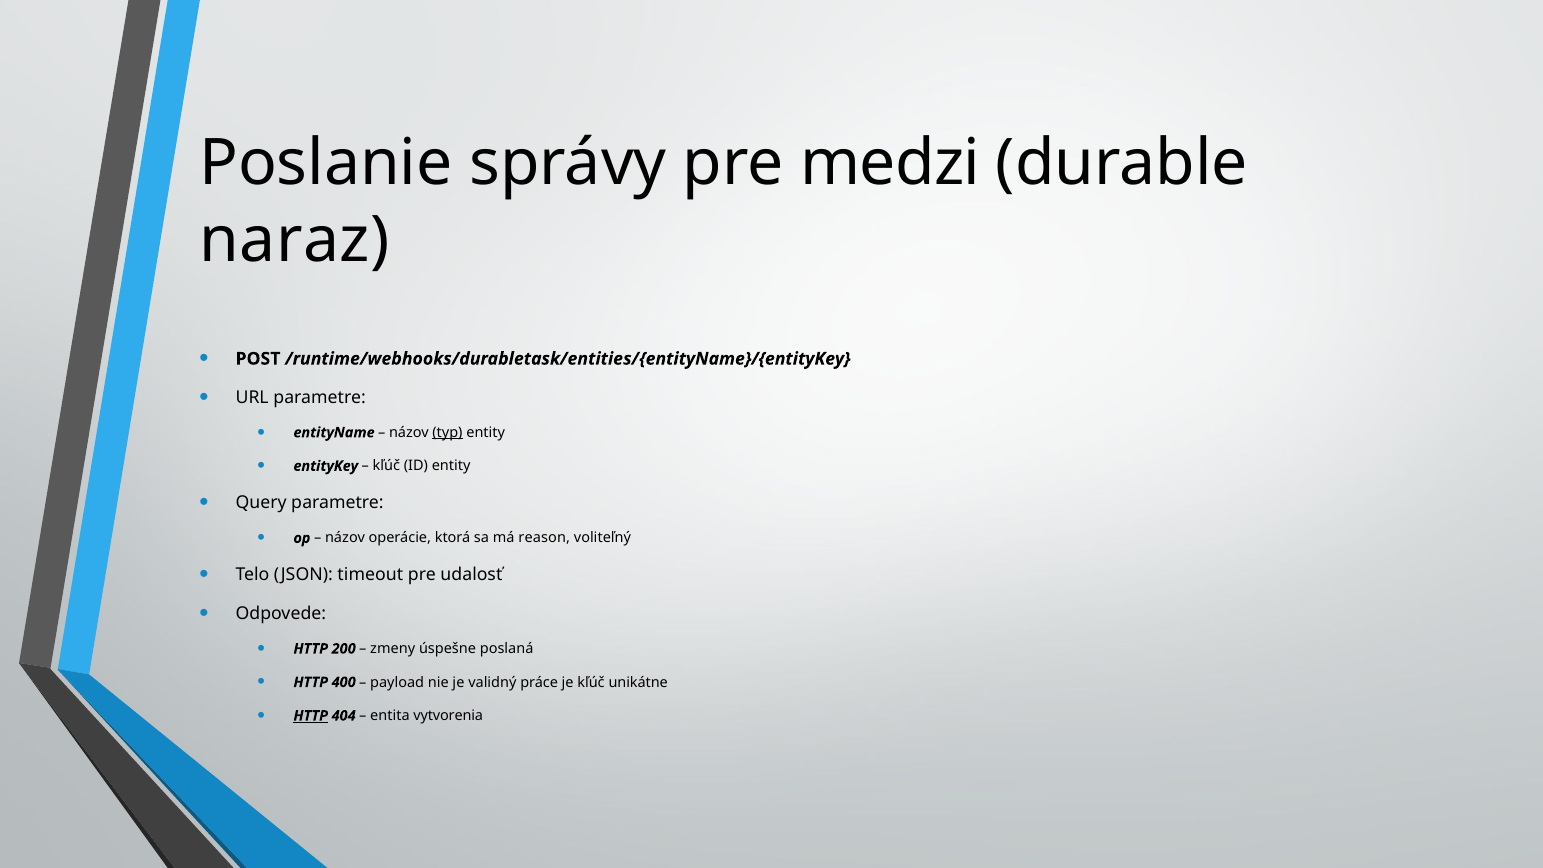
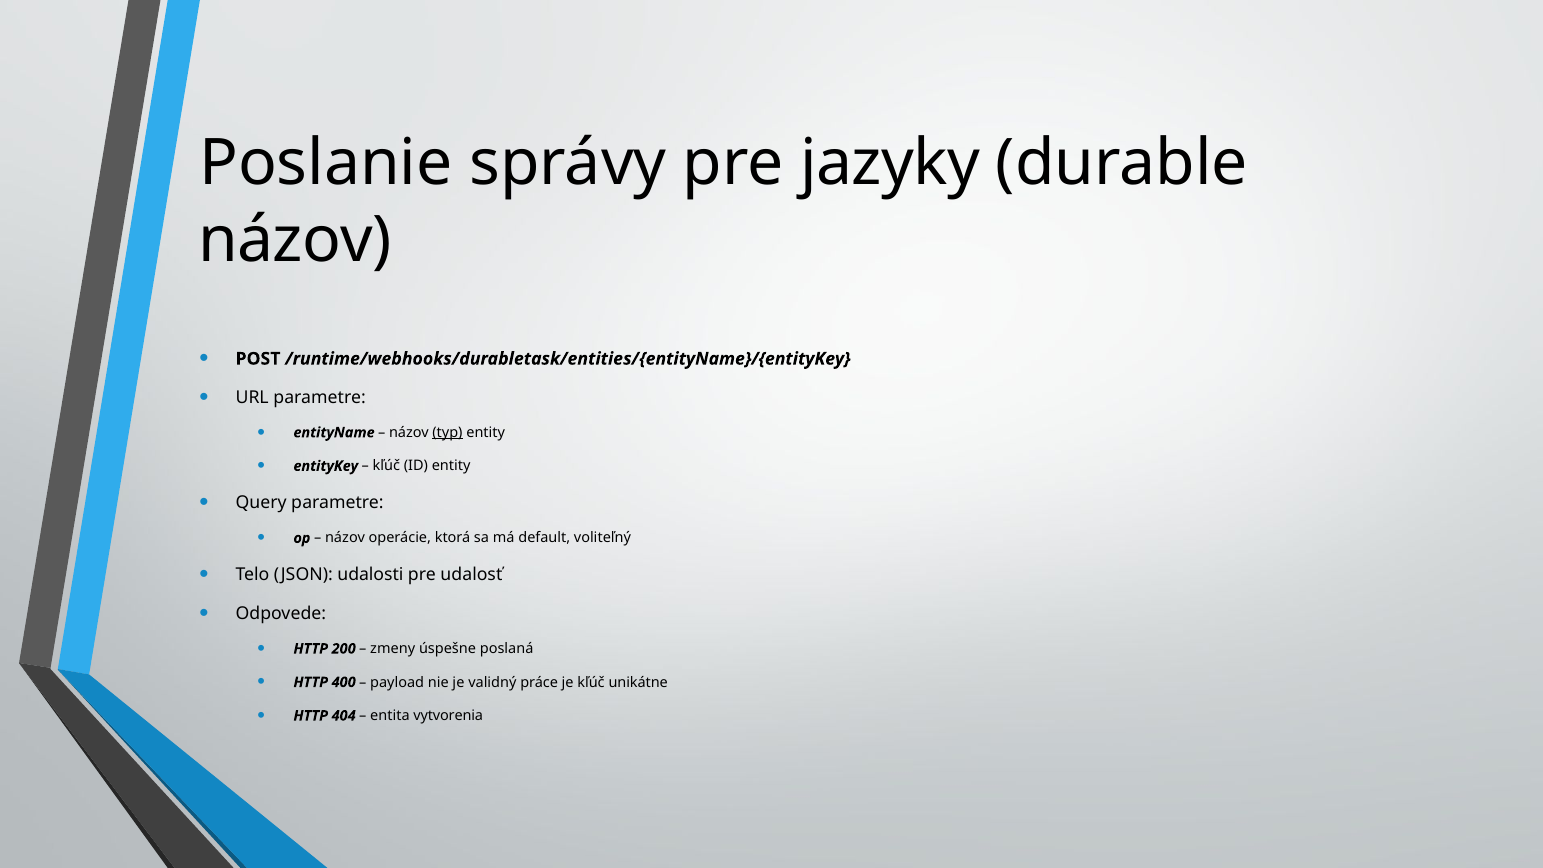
medzi: medzi -> jazyky (890, 164)
naraz: naraz -> názov (295, 241)
reason: reason -> default (544, 538)
timeout: timeout -> udalosti (370, 575)
HTTP underline: present -> none (311, 716)
